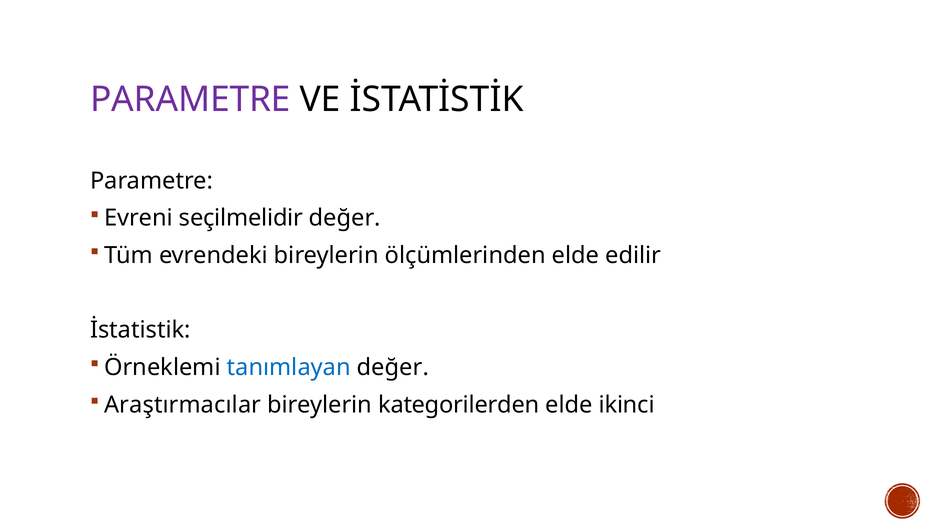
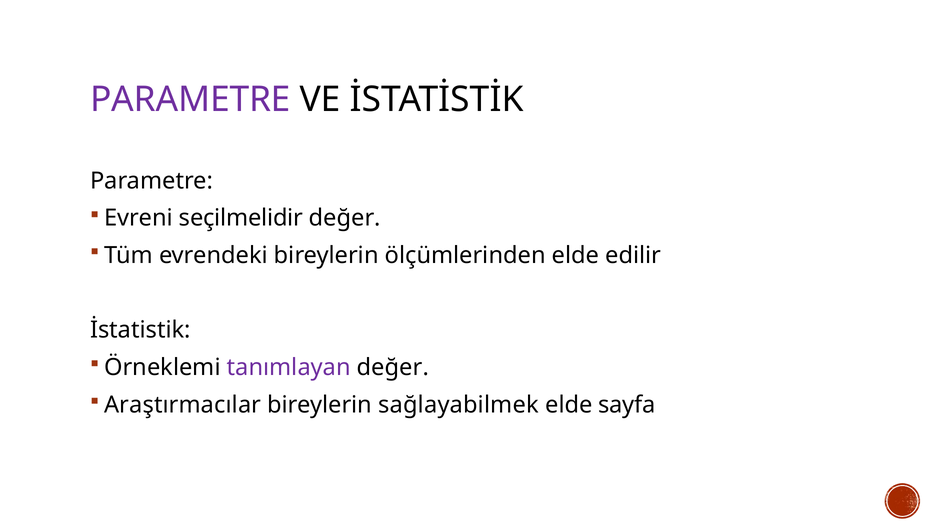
tanımlayan colour: blue -> purple (289, 368)
kategorilerden: kategorilerden -> sağlayabilmek (459, 405)
ikinci: ikinci -> sayfa (627, 405)
